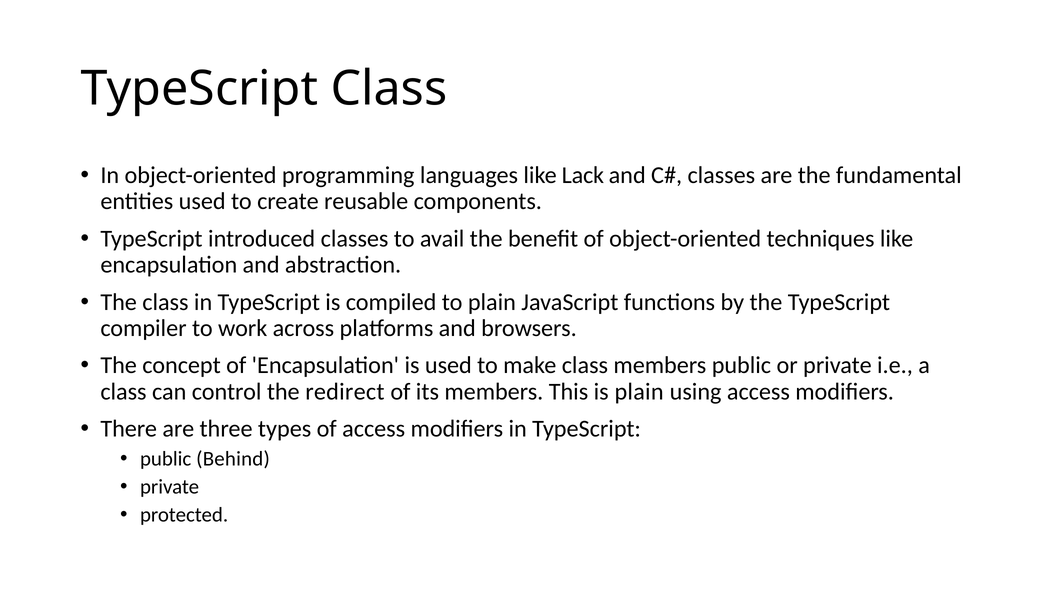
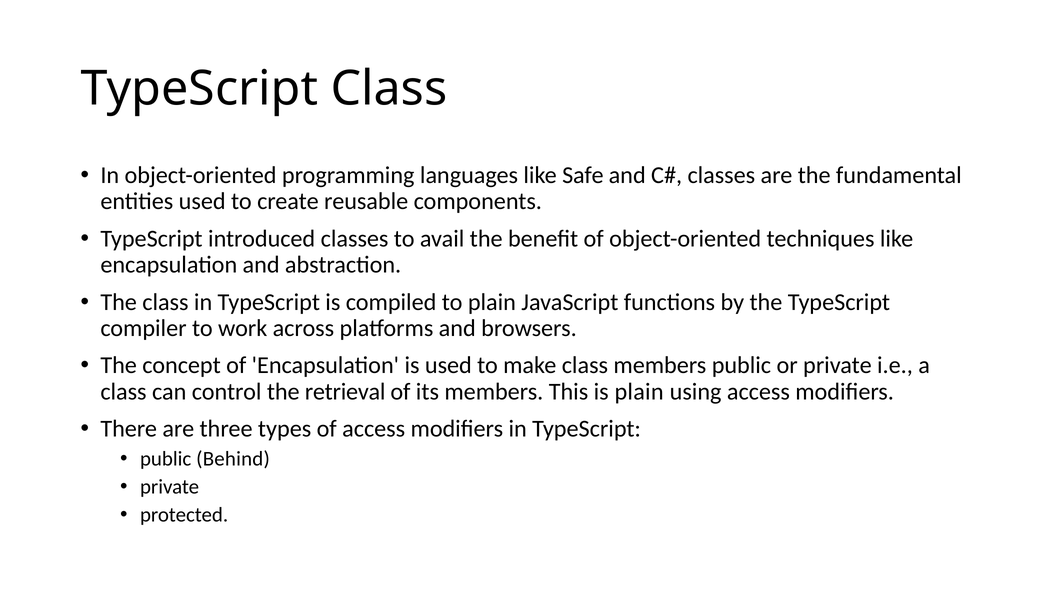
Lack: Lack -> Safe (583, 175)
redirect: redirect -> retrieval (345, 391)
